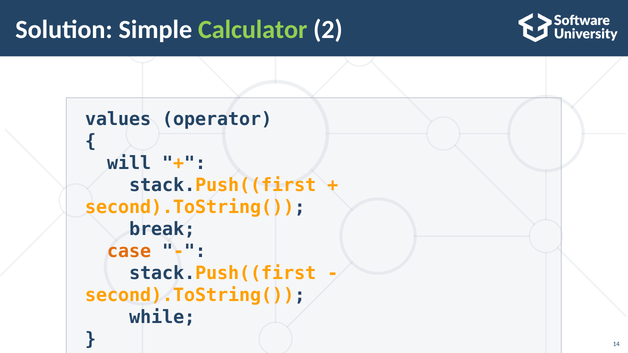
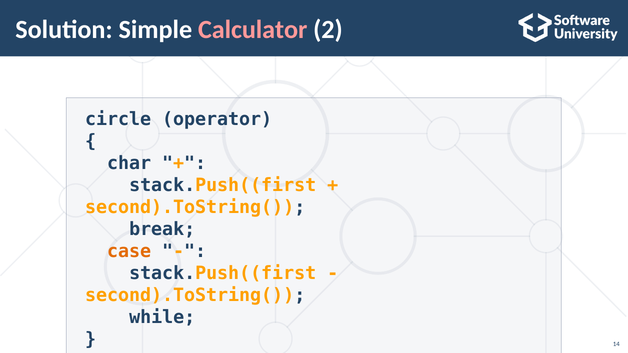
Calculator colour: light green -> pink (253, 30)
values: values -> circle (118, 120)
will: will -> char (129, 164)
